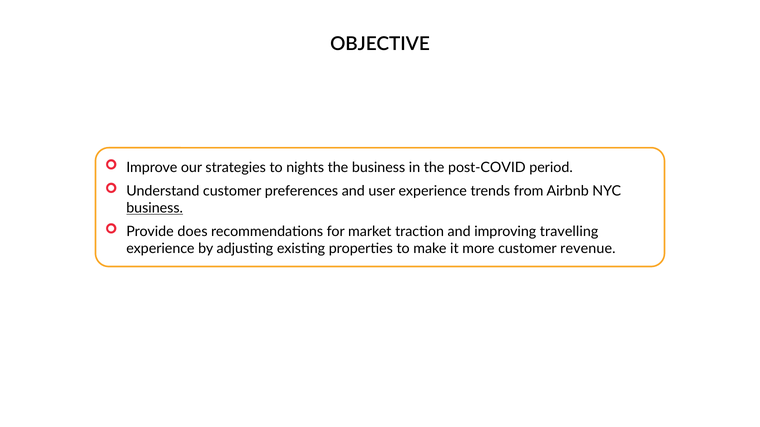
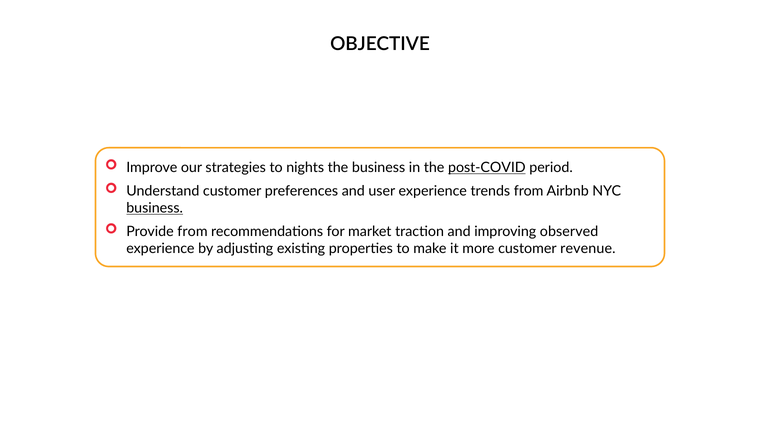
post-COVID underline: none -> present (487, 168)
Provide does: does -> from (192, 232)
travelling: travelling -> observed (569, 232)
